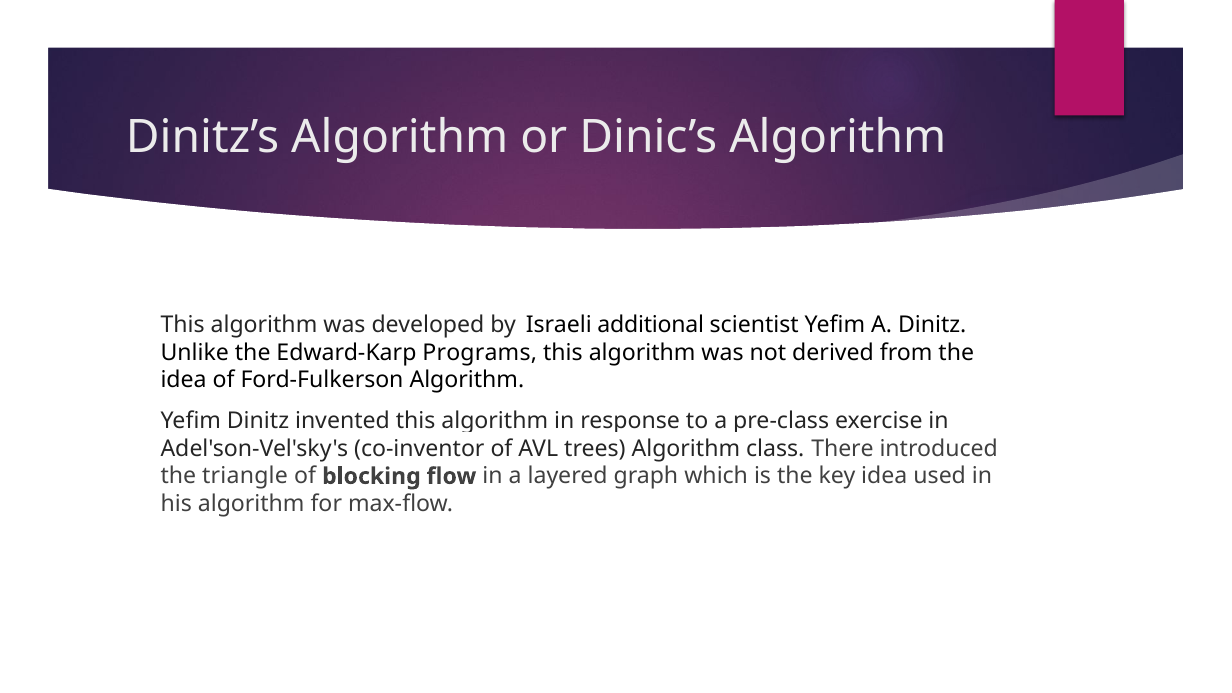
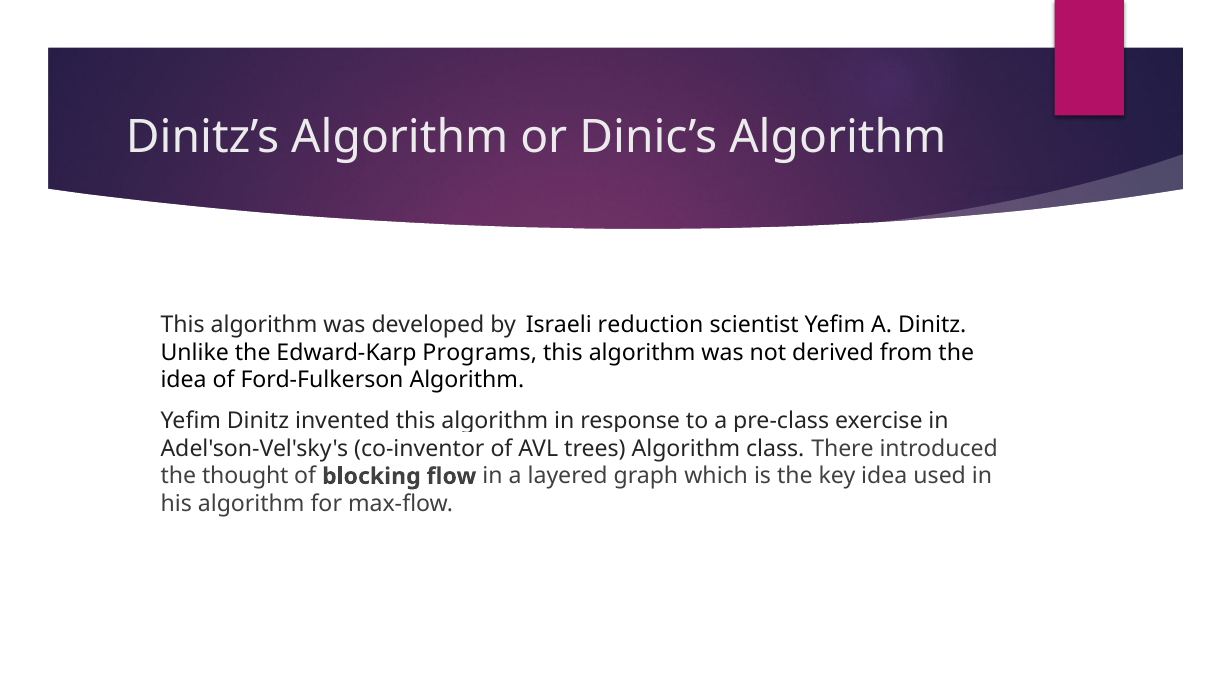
additional: additional -> reduction (651, 325)
triangle: triangle -> thought (245, 476)
